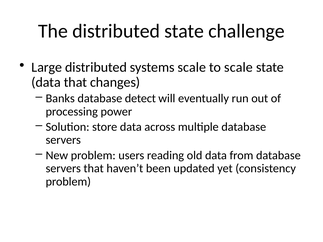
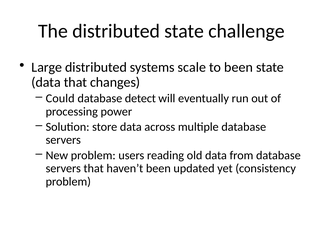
to scale: scale -> been (239, 67)
Banks: Banks -> Could (60, 99)
